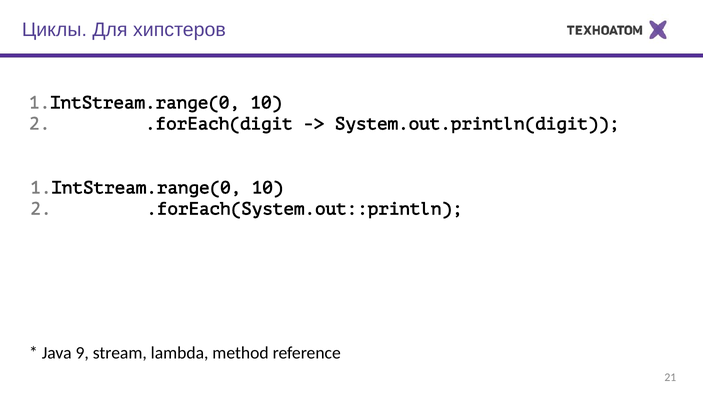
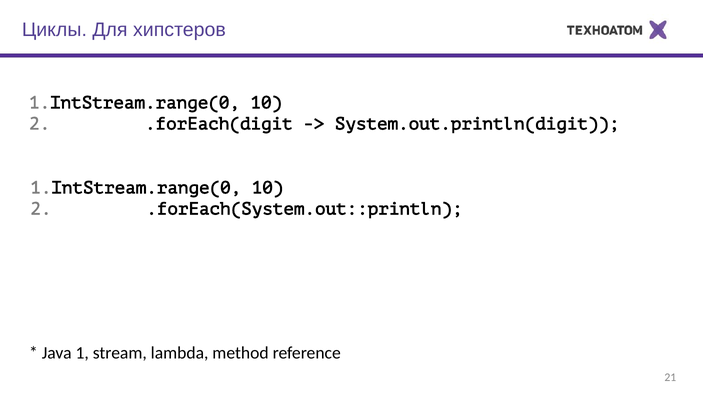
9: 9 -> 1 (82, 353)
